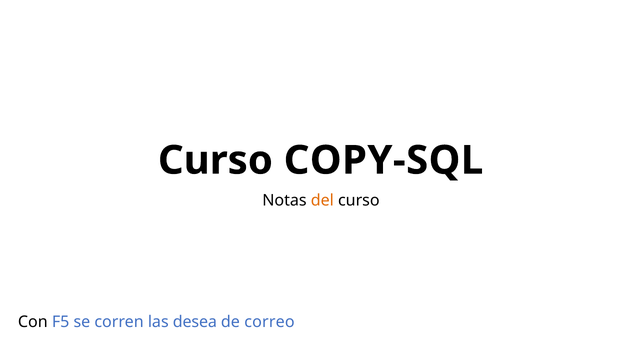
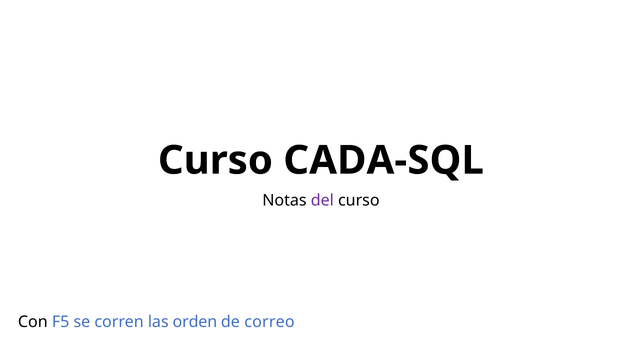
COPY-SQL: COPY-SQL -> CADA-SQL (384, 160)
del colour: orange -> purple (322, 201)
desea: desea -> orden (195, 322)
